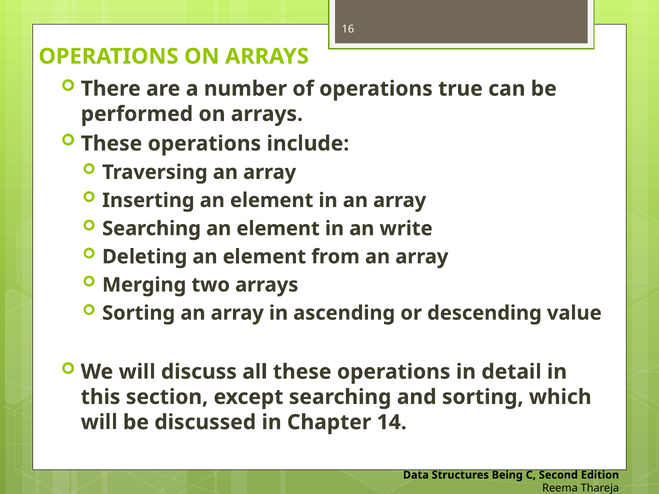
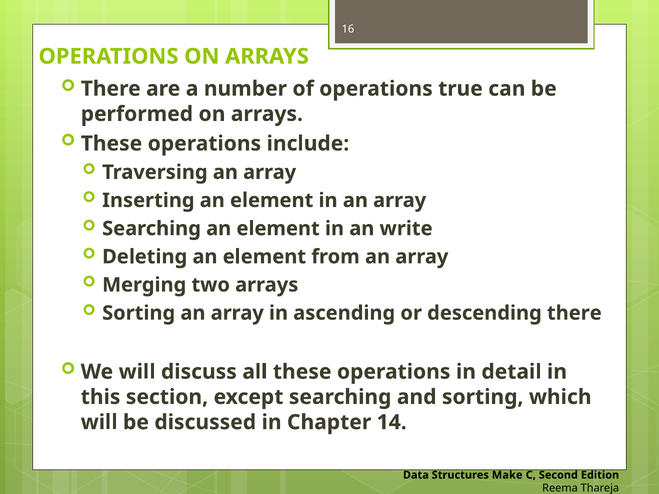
descending value: value -> there (574, 313)
Being: Being -> Make (507, 475)
